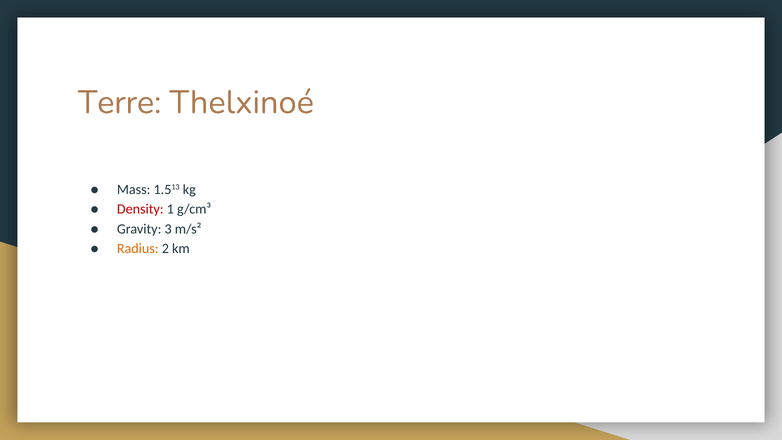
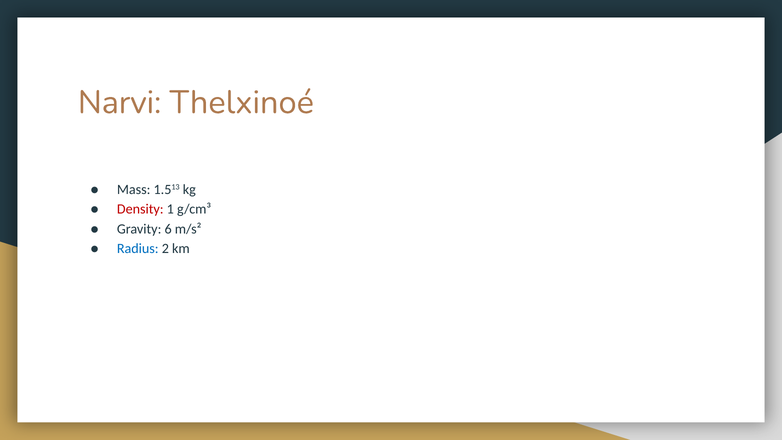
Terre: Terre -> Narvi (120, 102)
3: 3 -> 6 (168, 229)
Radius colour: orange -> blue (138, 249)
